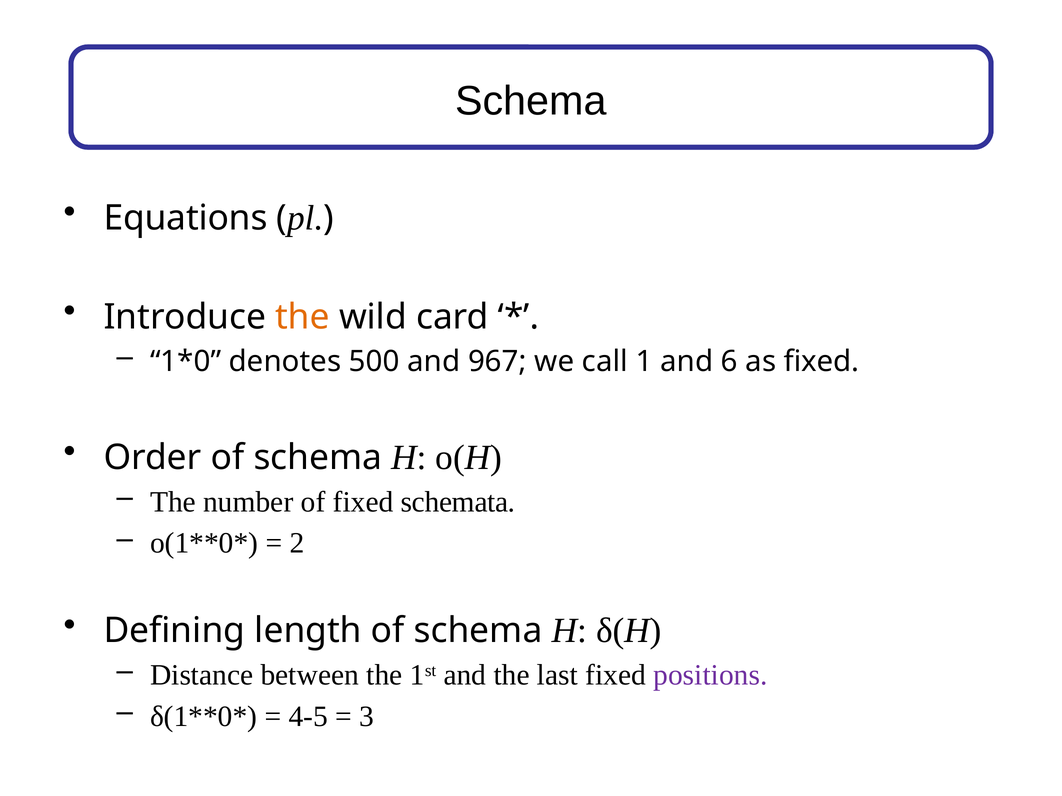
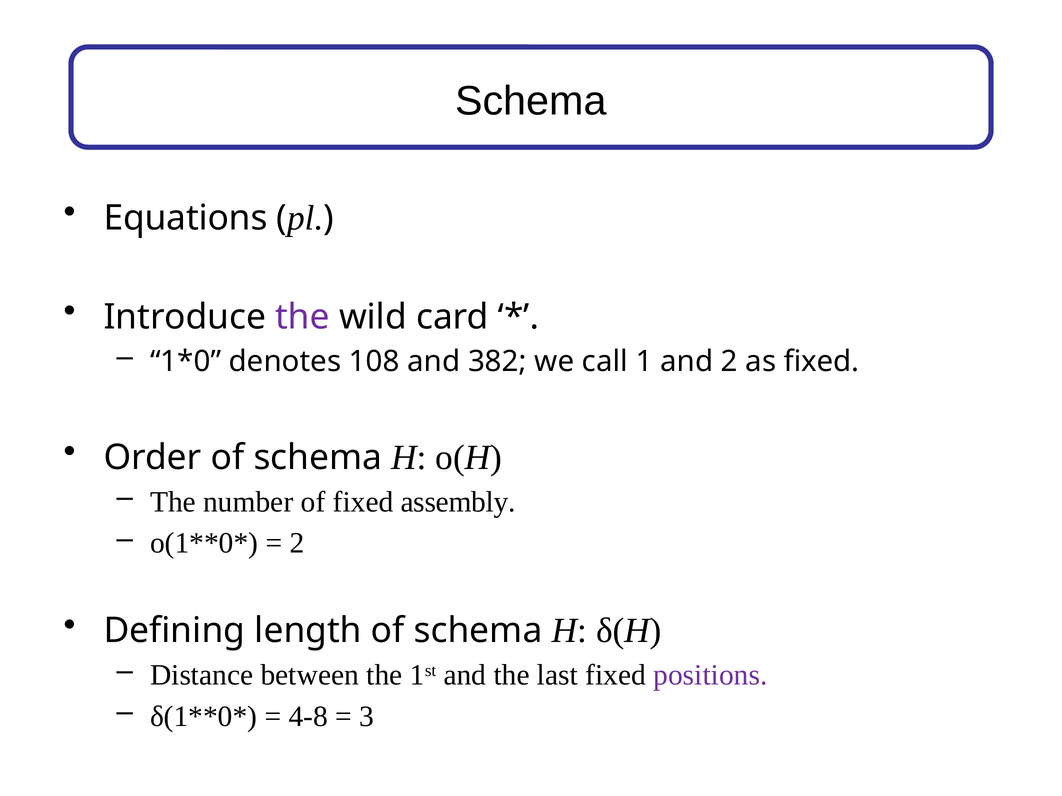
the colour: orange -> purple (303, 317)
500: 500 -> 108 (374, 362)
967: 967 -> 382 (497, 362)
and 6: 6 -> 2 (729, 362)
schemata: schemata -> assembly (458, 502)
4-5: 4-5 -> 4-8 (308, 717)
